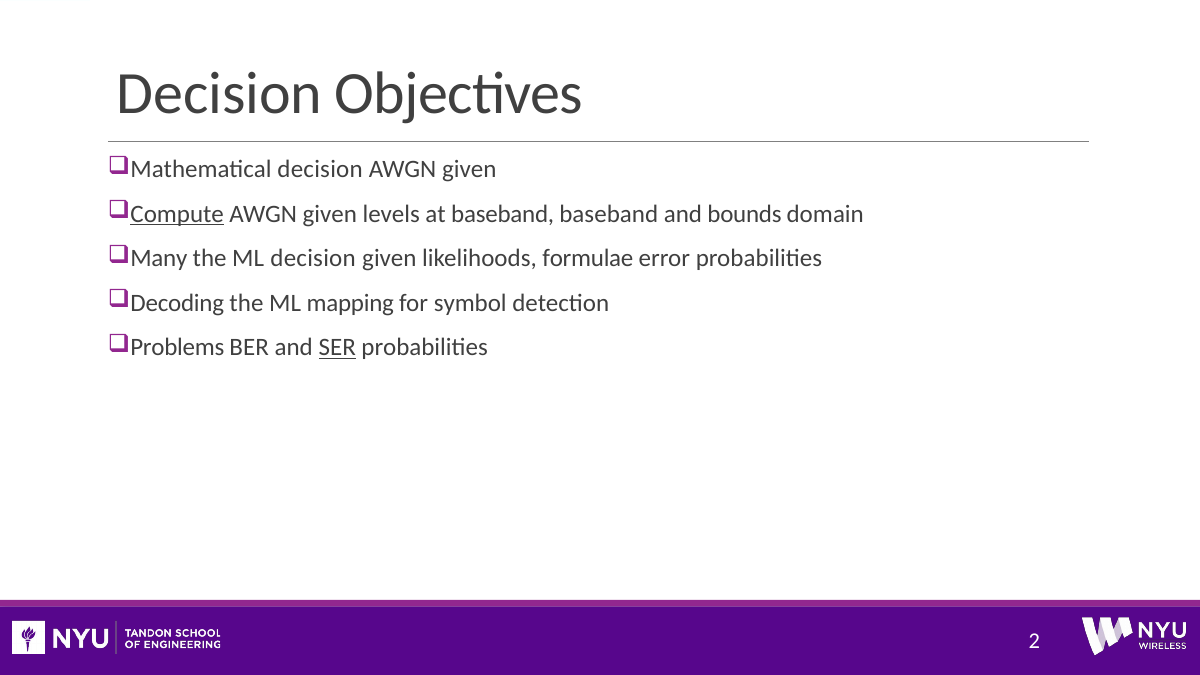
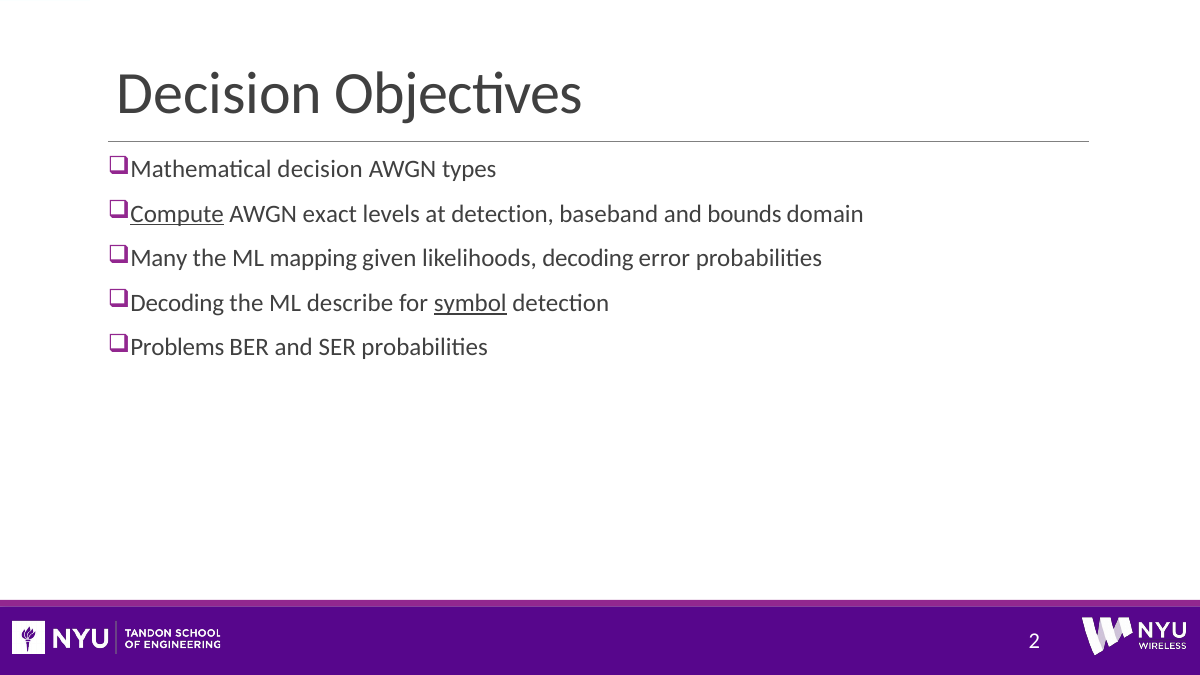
given: given -> types (469, 169)
given: given -> exact (330, 214)
at baseband: baseband -> detection (503, 214)
ML decision: decision -> mapping (313, 258)
likelihoods formulae: formulae -> decoding (588, 258)
mapping: mapping -> describe (350, 303)
symbol underline: none -> present (470, 303)
SER underline: present -> none (337, 348)
